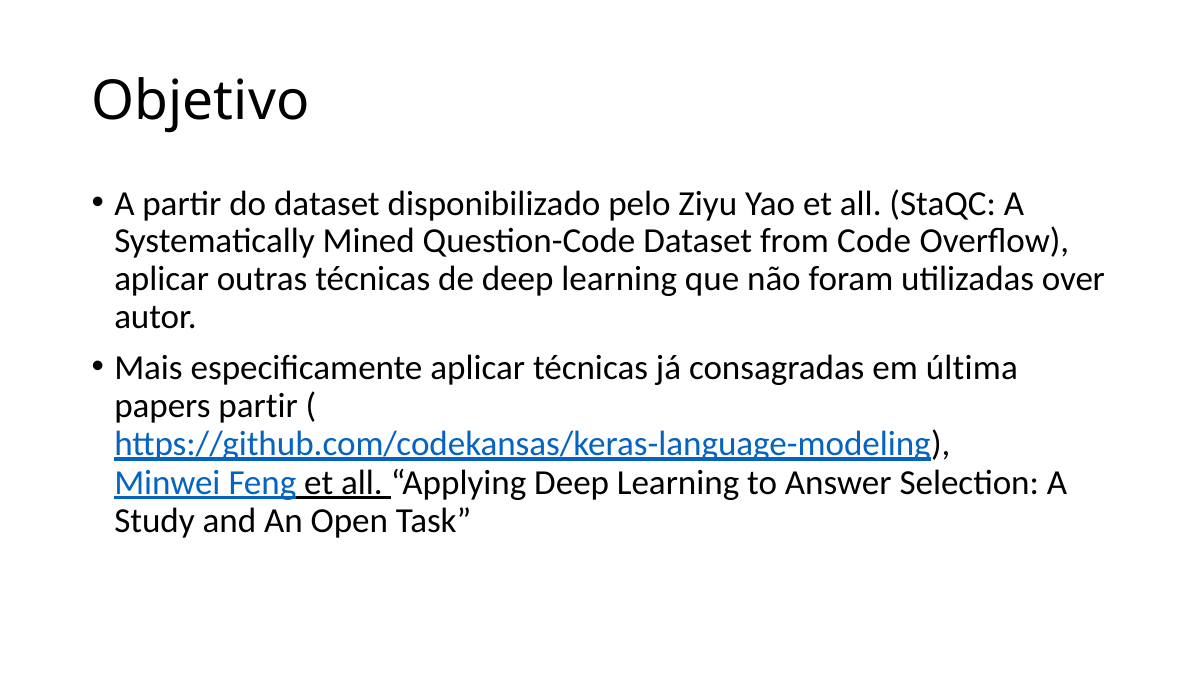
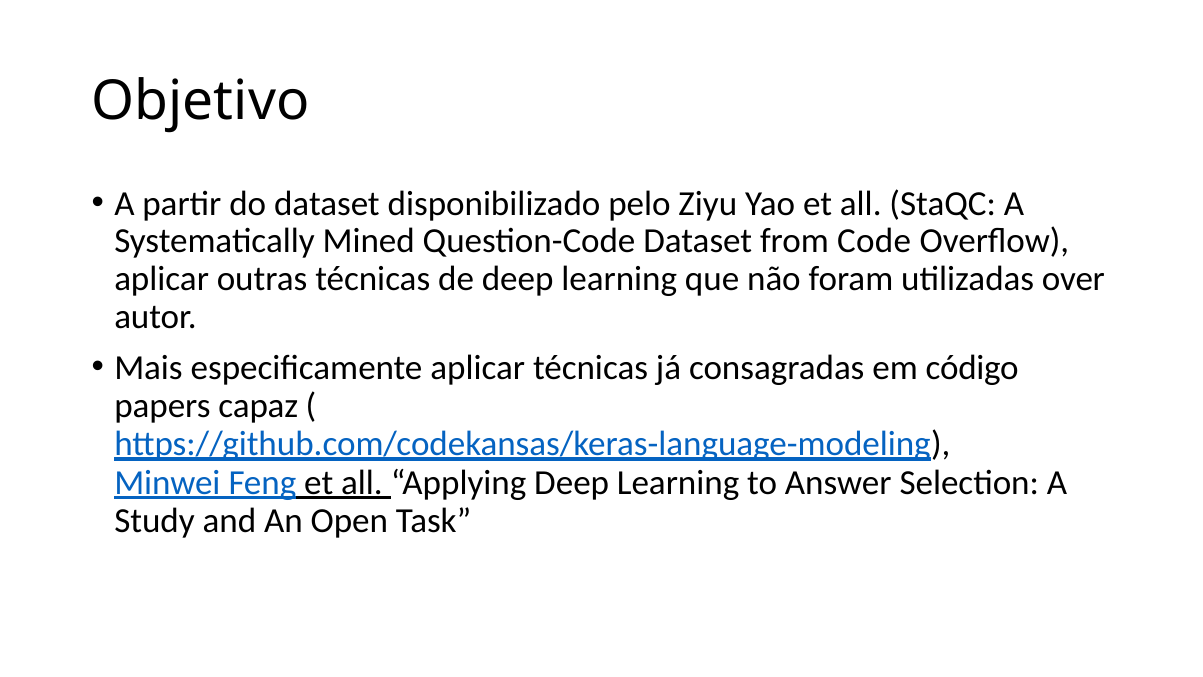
última: última -> código (972, 368)
papers partir: partir -> capaz (258, 405)
